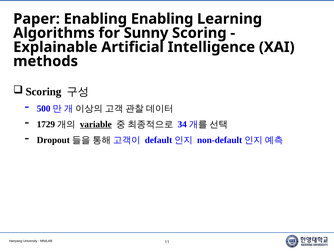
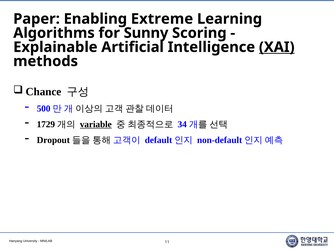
Enabling Enabling: Enabling -> Extreme (162, 19)
XAI underline: none -> present (277, 47)
Scoring: Scoring -> Chance (43, 92)
